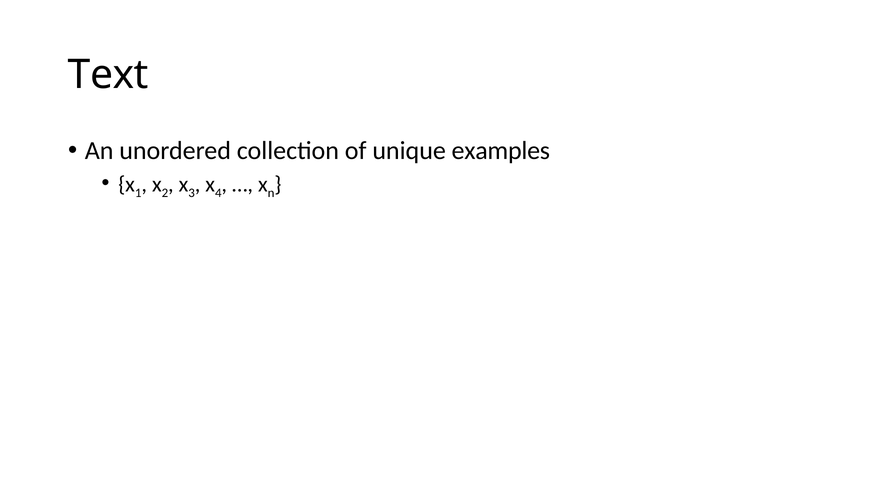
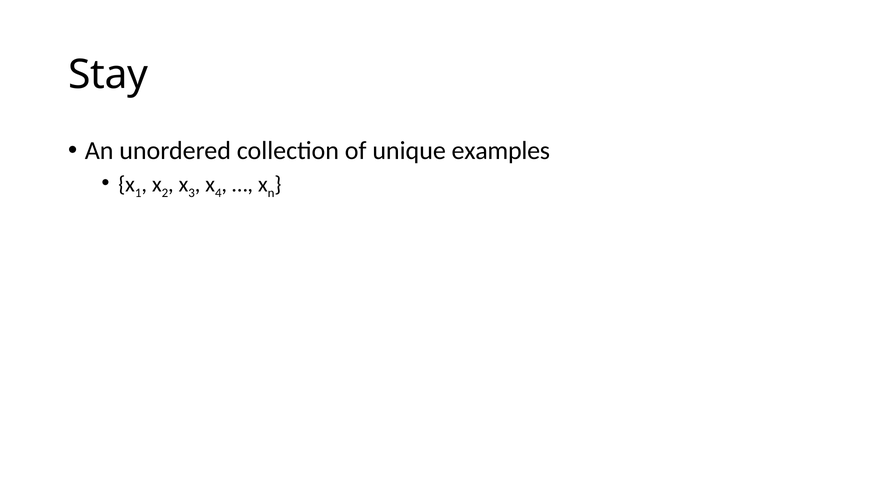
Text: Text -> Stay (108, 75)
